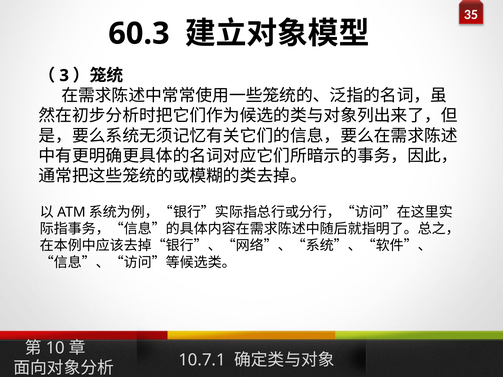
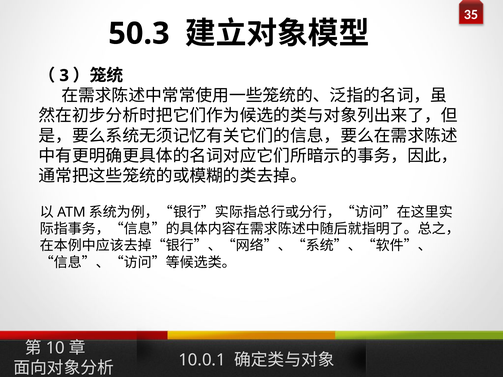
60.3: 60.3 -> 50.3 (139, 34)
10.7.1: 10.7.1 -> 10.0.1 (202, 360)
